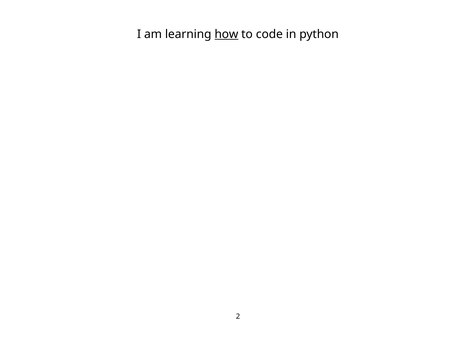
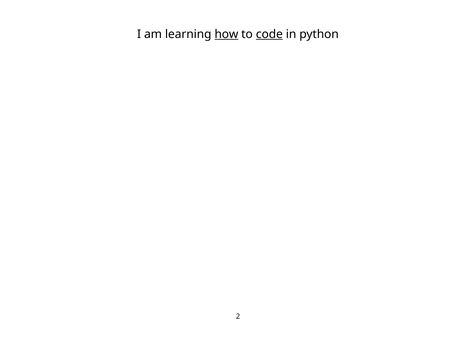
code underline: none -> present (269, 34)
